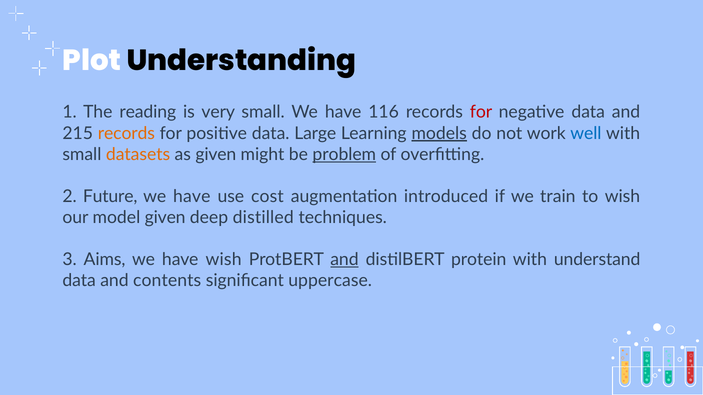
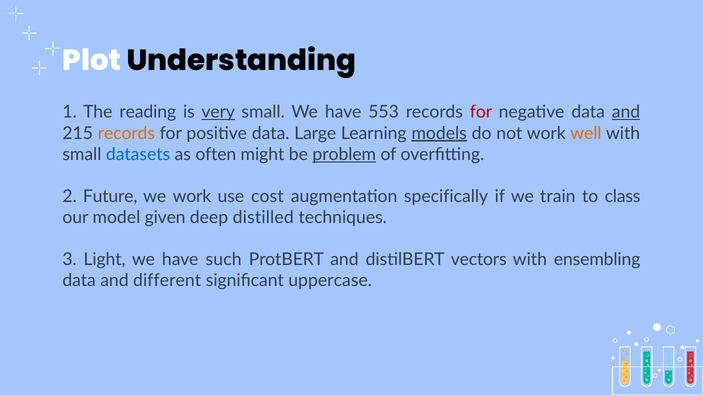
very underline: none -> present (218, 112)
116: 116 -> 553 (384, 112)
and underline: none -> present (626, 112)
well colour: blue -> orange (586, 133)
datasets colour: orange -> blue (138, 154)
as given: given -> often (216, 154)
have: have -> work (192, 197)
introduced: introduced -> specifically (446, 197)
to wish: wish -> class (623, 197)
Aims: Aims -> Light (105, 260)
have wish: wish -> such (224, 260)
and underline: present -> none (344, 260)
protein: protein -> vectors (479, 260)
understand: understand -> ensembling (597, 260)
contents: contents -> different (167, 281)
